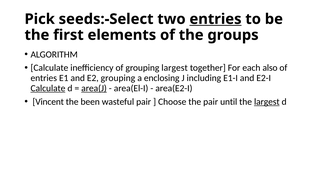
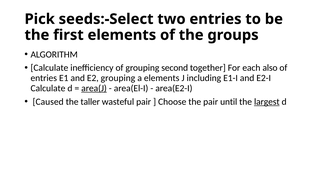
entries underline: present -> none (215, 19)
grouping largest: largest -> second (175, 68)
a enclosing: enclosing -> elements (162, 78)
Calculate underline: present -> none (48, 88)
Vincent: Vincent -> Caused (48, 102)
been: been -> taller (90, 102)
